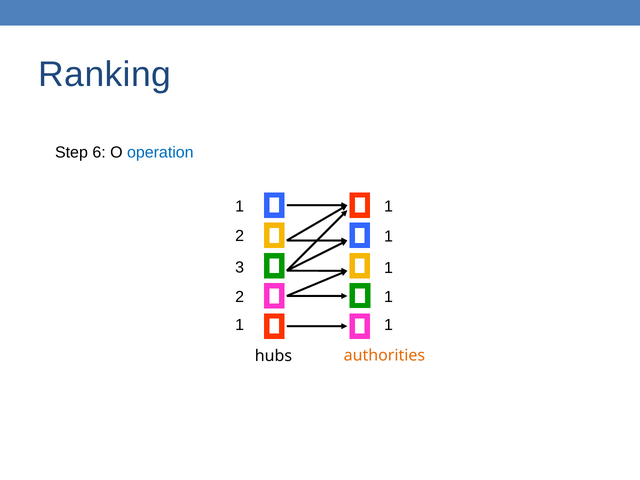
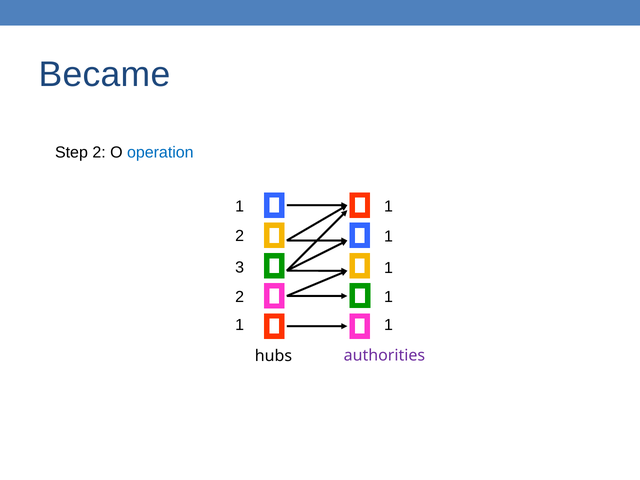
Ranking: Ranking -> Became (105, 74)
Step 6: 6 -> 2 (99, 153)
authorities colour: orange -> purple (384, 356)
